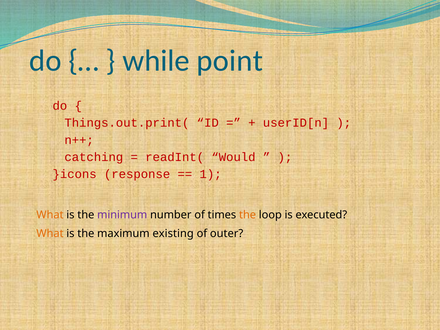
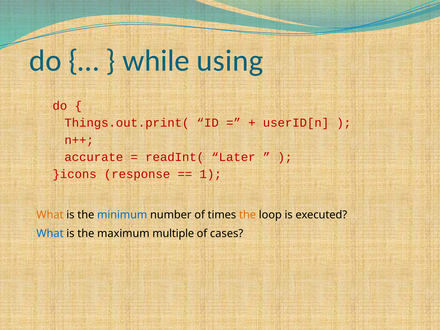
point: point -> using (230, 61)
catching: catching -> accurate (94, 157)
Would: Would -> Later (233, 157)
minimum colour: purple -> blue (122, 215)
What colour: orange -> blue (50, 234)
existing: existing -> multiple (173, 234)
outer: outer -> cases (227, 234)
